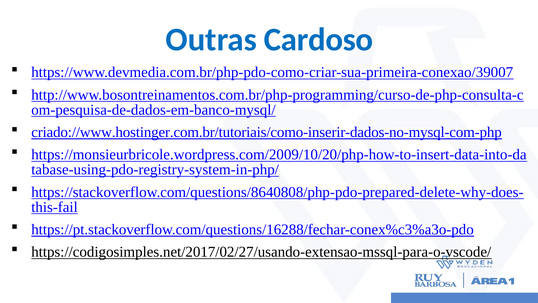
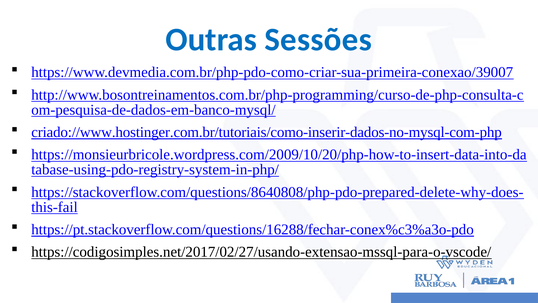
Cardoso: Cardoso -> Sessões (318, 40)
